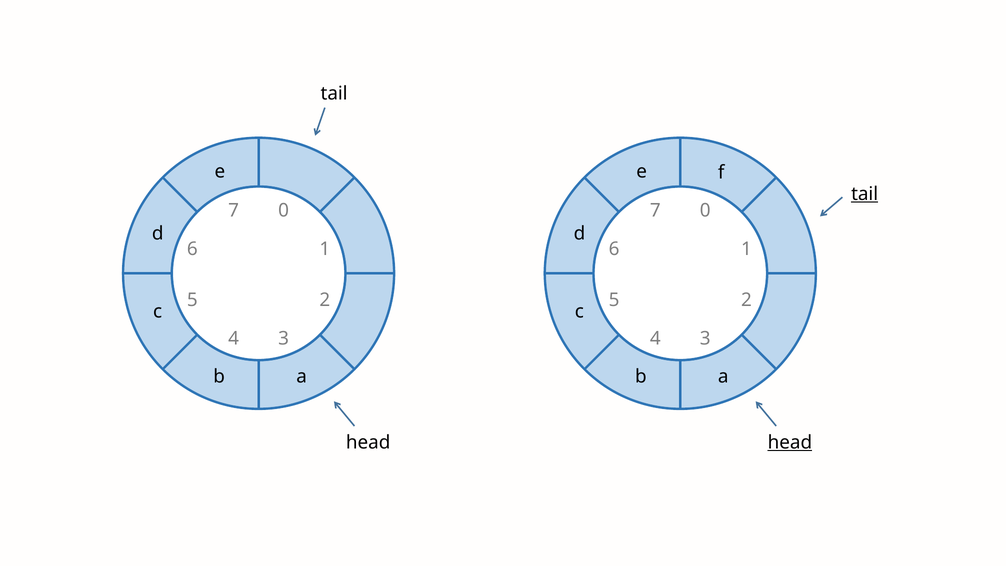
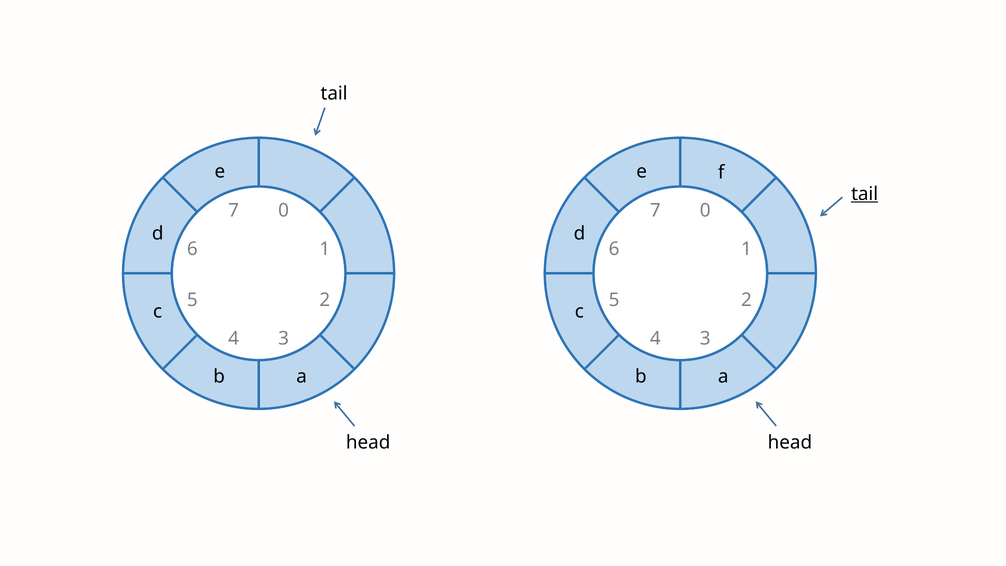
head underline: present -> none (790, 442)
